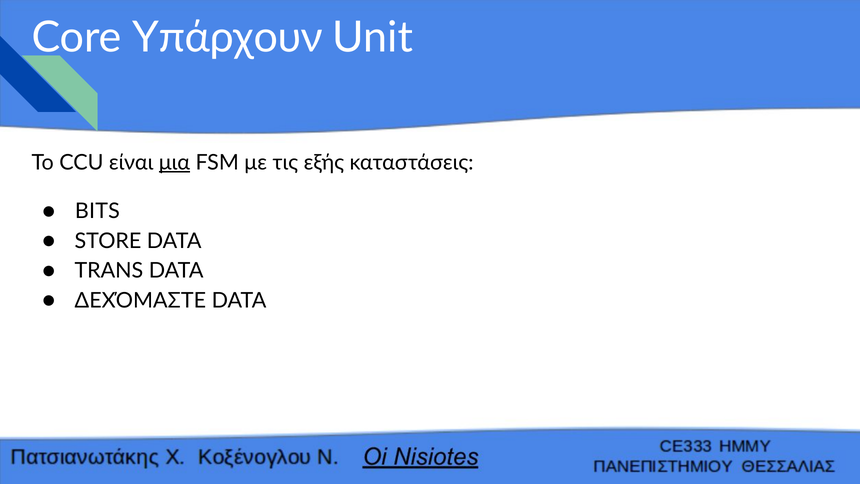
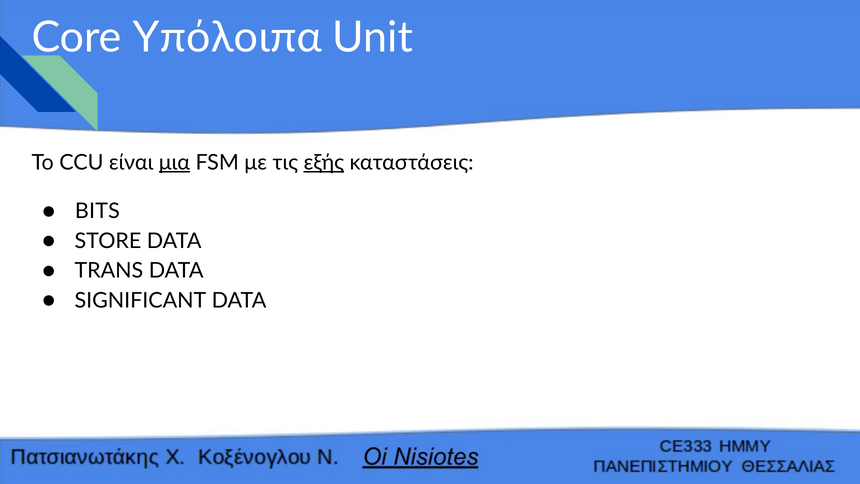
Υπάρχουν: Υπάρχουν -> Υπόλοιπα (227, 37)
εξής underline: none -> present (324, 163)
ΔΕΧΌΜΑΣΤΕ: ΔΕΧΌΜΑΣΤΕ -> SIGNIFICANT (140, 300)
